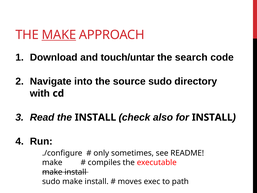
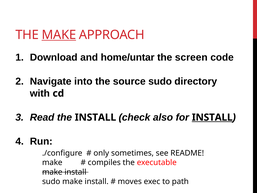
touch/untar: touch/untar -> home/untar (128, 57)
search: search -> screen (191, 57)
INSTALL underline: none -> present (212, 117)
